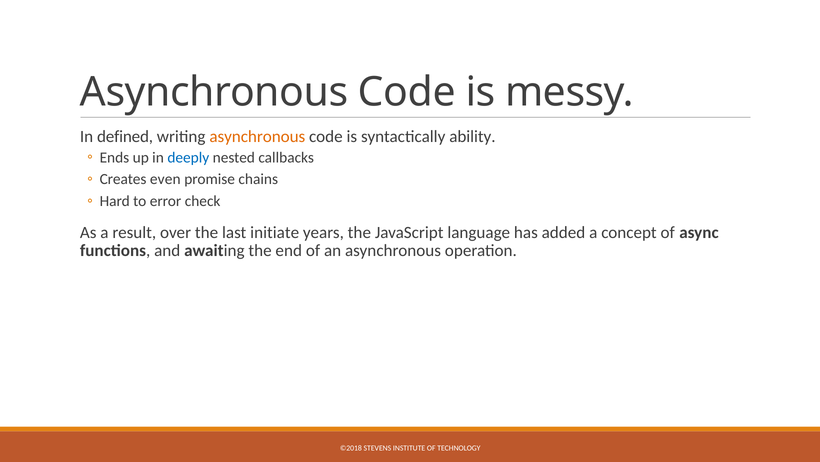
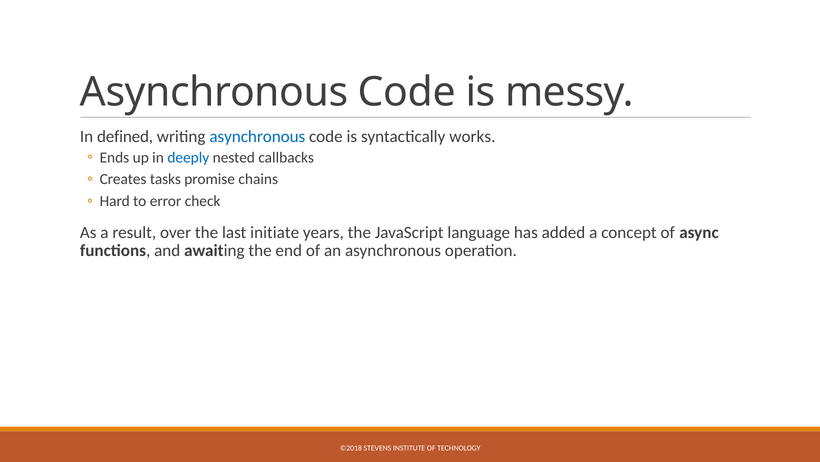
asynchronous colour: orange -> blue (257, 136)
ability: ability -> works (472, 136)
even: even -> tasks (165, 179)
